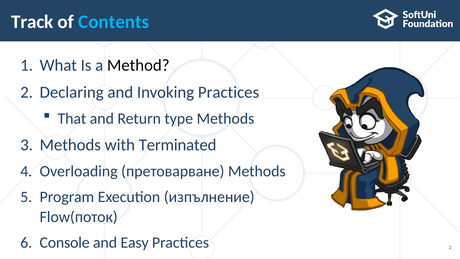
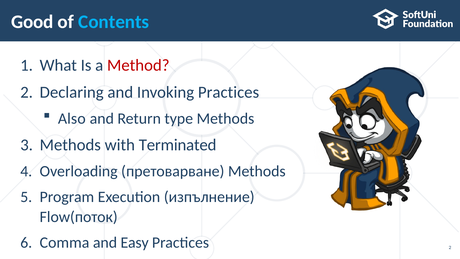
Track: Track -> Good (32, 22)
Method colour: black -> red (138, 65)
That: That -> Also (72, 118)
Console: Console -> Comma (64, 242)
